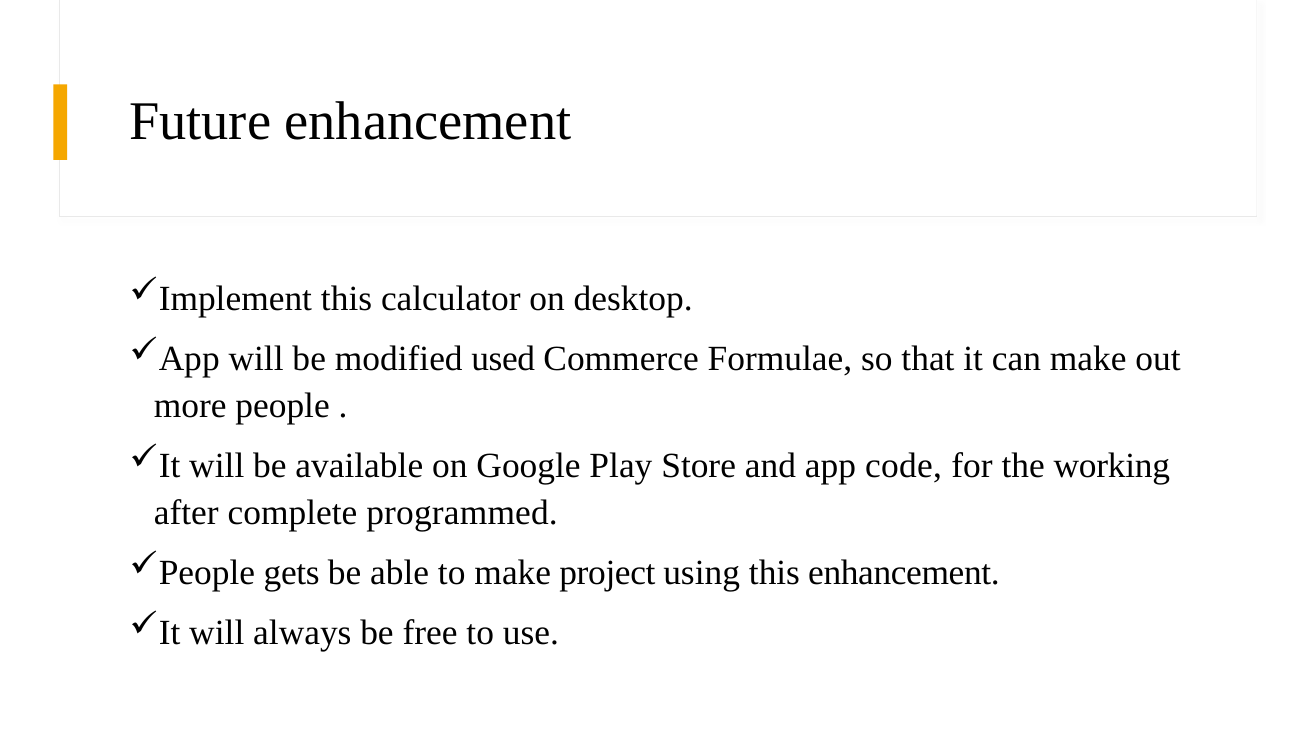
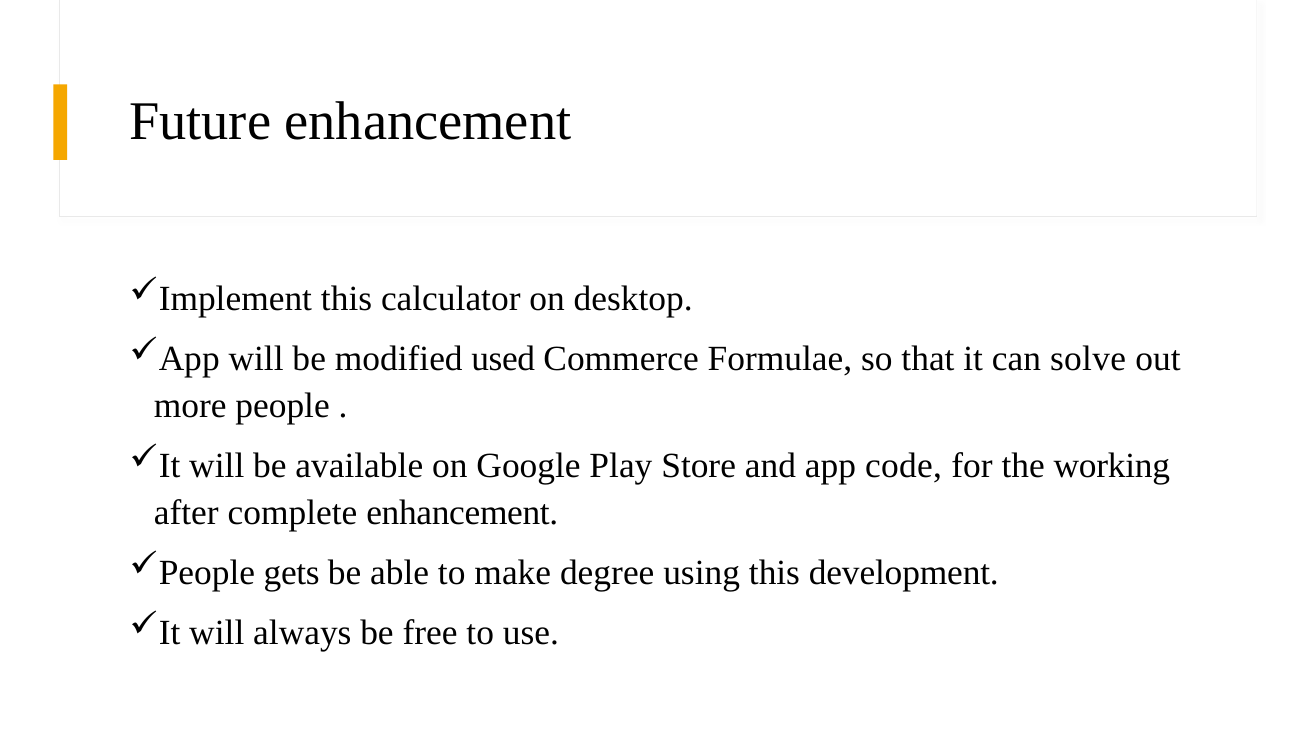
can make: make -> solve (1088, 359)
complete programmed: programmed -> enhancement (462, 513)
project: project -> degree (607, 573)
this enhancement: enhancement -> development (904, 573)
